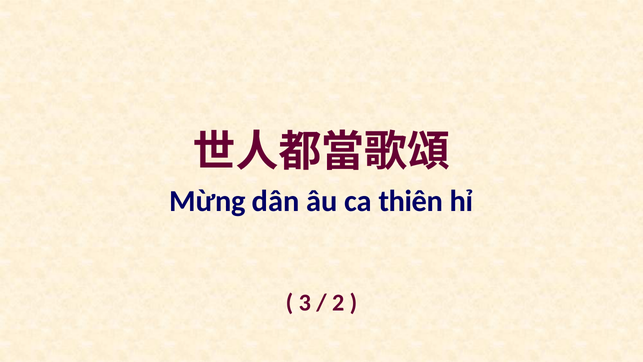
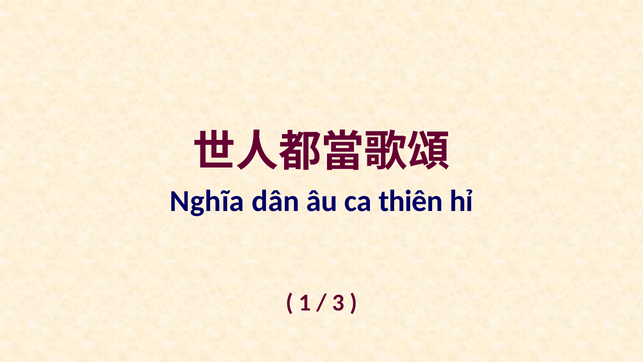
Mừng: Mừng -> Nghĩa (207, 201)
3: 3 -> 1 (305, 303)
2: 2 -> 3 (338, 303)
